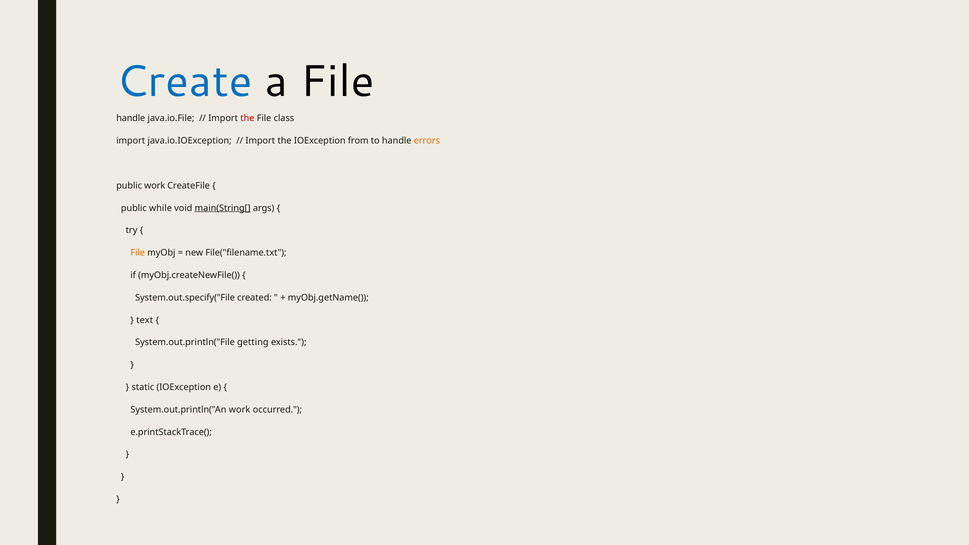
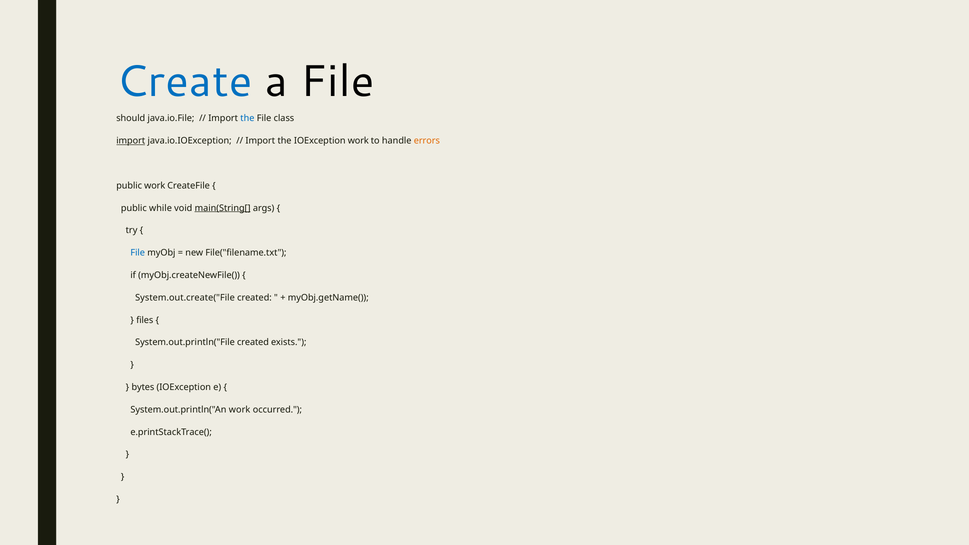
handle: handle -> should (131, 118)
the colour: red -> blue (247, 118)
import underline: none -> present (131, 141)
IOException from: from -> work (358, 141)
File colour: orange -> blue (138, 253)
System.out.specify("File: System.out.specify("File -> System.out.create("File (185, 298)
text: text -> files (145, 320)
System.out.println("File getting: getting -> created (253, 342)
static: static -> bytes (143, 387)
